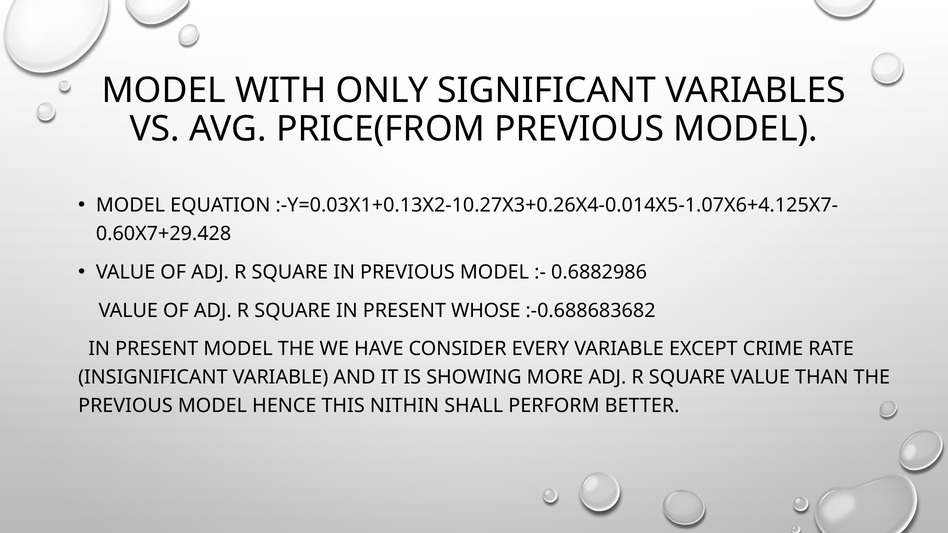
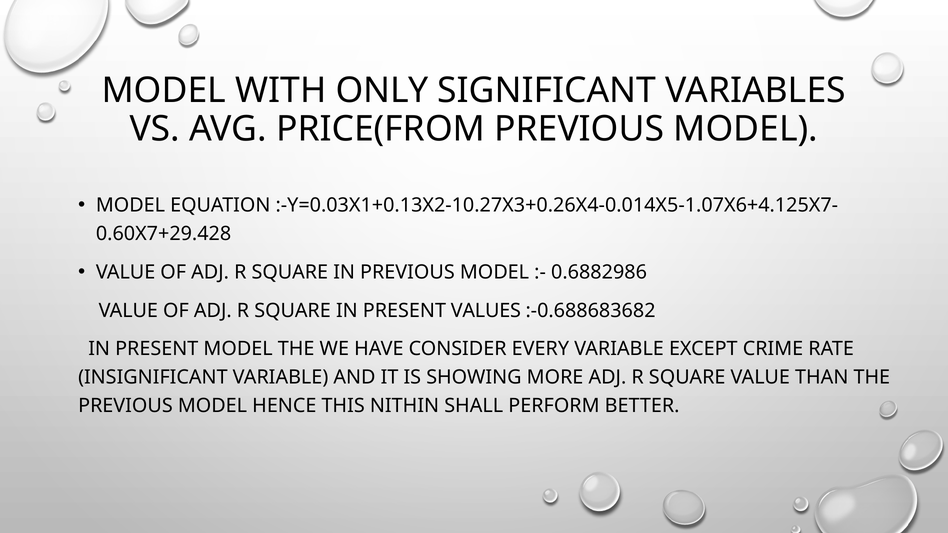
WHOSE: WHOSE -> VALUES (486, 311)
